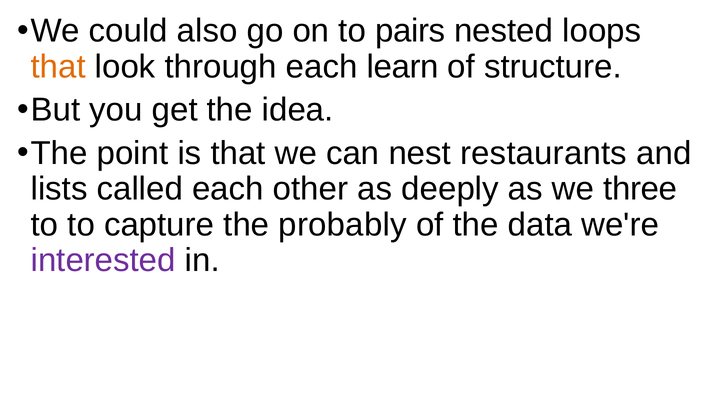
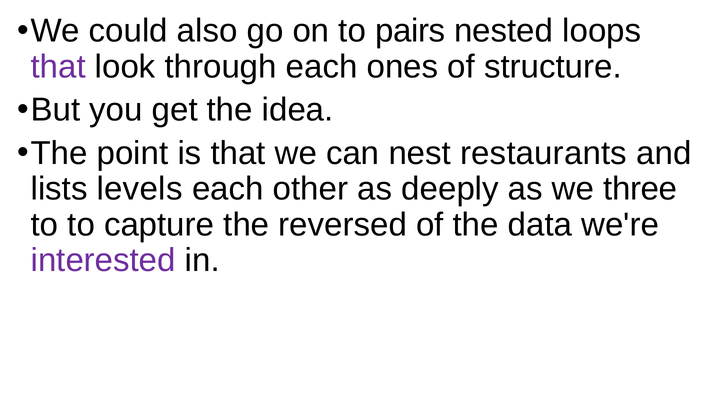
that colour: orange -> purple (58, 67)
learn: learn -> ones (402, 67)
called: called -> levels (140, 189)
probably: probably -> reversed (343, 224)
